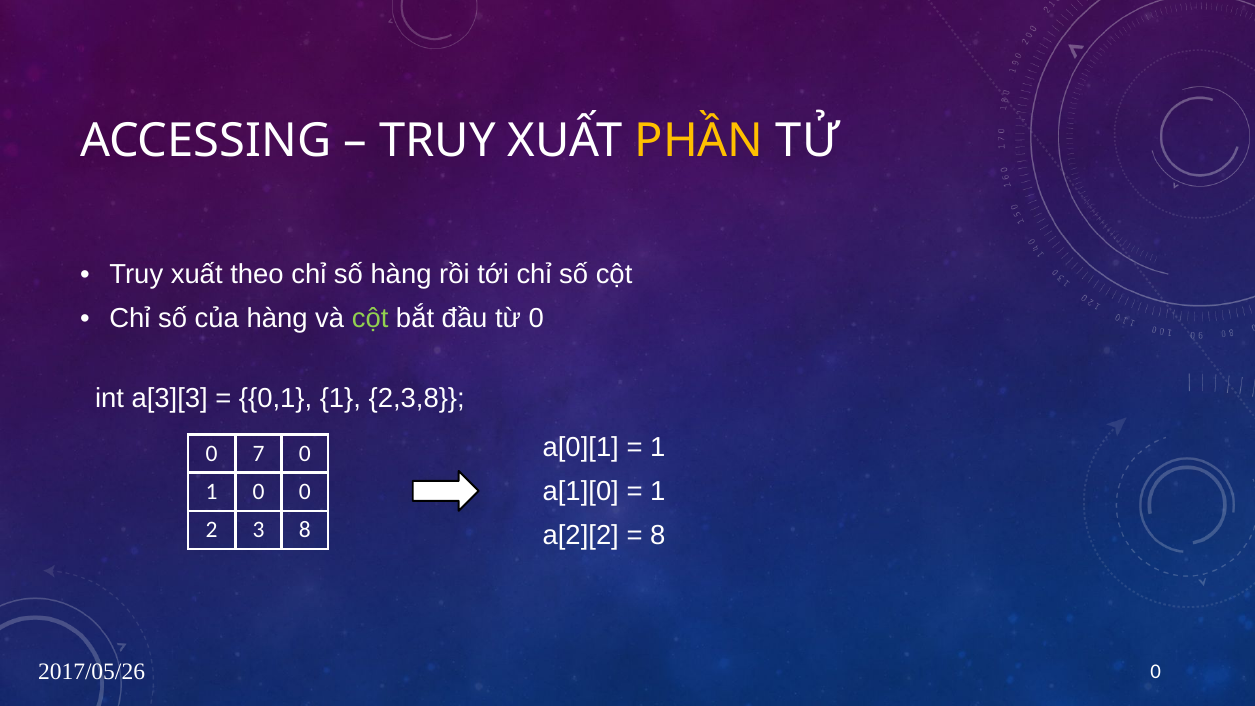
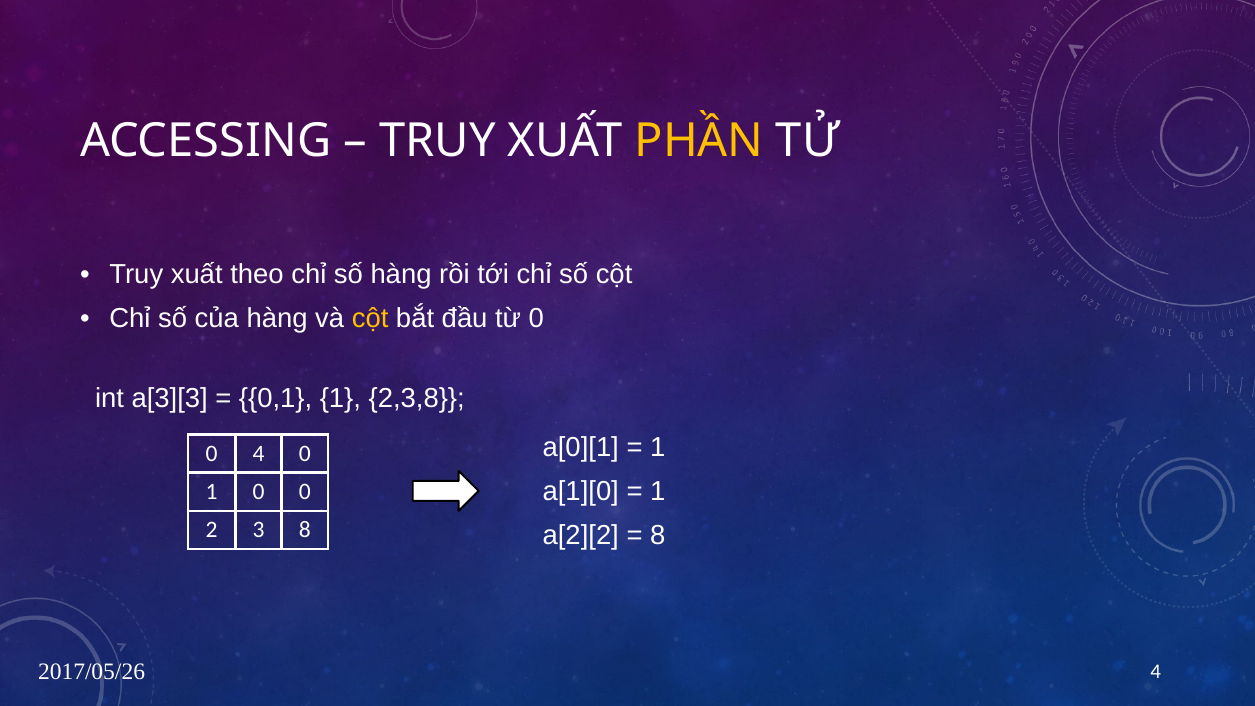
cột colour: light green -> yellow (370, 318)
0 7: 7 -> 4 (258, 454)
2017/05/26 0: 0 -> 4 (1156, 671)
